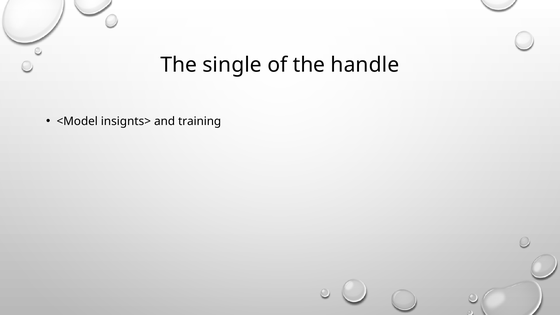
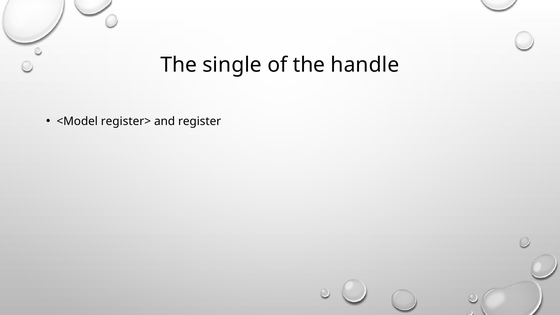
insignts>: insignts> -> register> (126, 121)
training: training -> register (200, 121)
